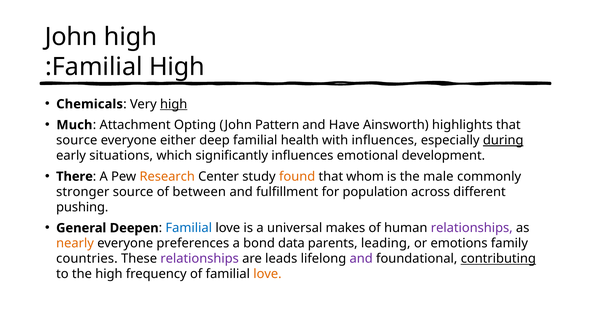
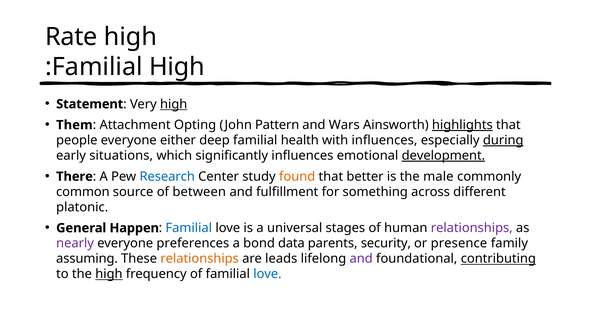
John: John -> Rate (71, 37)
Chemicals: Chemicals -> Statement (90, 104)
Much: Much -> Them (74, 125)
Have: Have -> Wars (344, 125)
highlights underline: none -> present (462, 125)
source: source -> people (77, 140)
development underline: none -> present (443, 156)
Research colour: orange -> blue (167, 177)
whom: whom -> better (365, 177)
stronger: stronger -> common (83, 192)
population: population -> something (375, 192)
pushing: pushing -> platonic (82, 207)
Deepen: Deepen -> Happen (134, 228)
makes: makes -> stages (345, 228)
nearly colour: orange -> purple (75, 244)
leading: leading -> security (386, 244)
emotions: emotions -> presence (459, 244)
countries: countries -> assuming (87, 259)
relationships colour: purple -> orange (200, 259)
high underline: none -> present (109, 274)
love colour: orange -> blue (267, 274)
